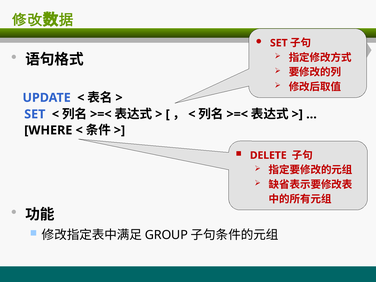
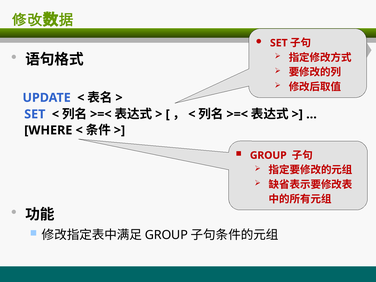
DELETE: DELETE -> GROUP (268, 155)
